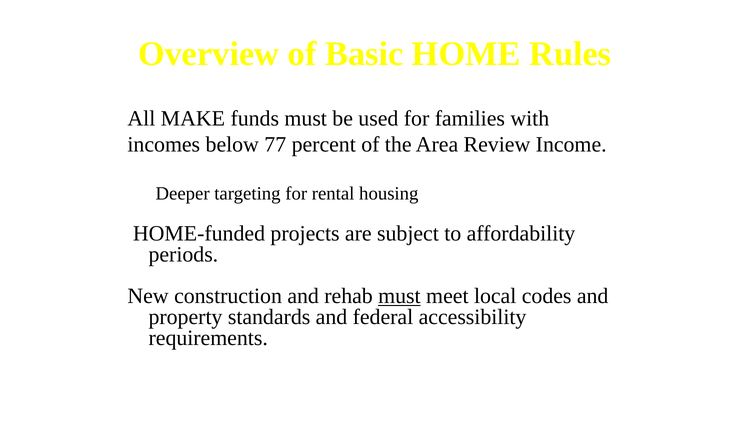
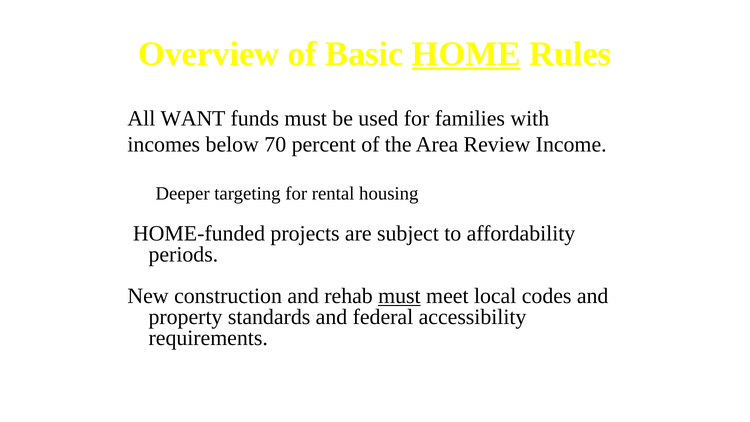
HOME underline: none -> present (466, 54)
MAKE: MAKE -> WANT (193, 118)
77: 77 -> 70 (275, 145)
